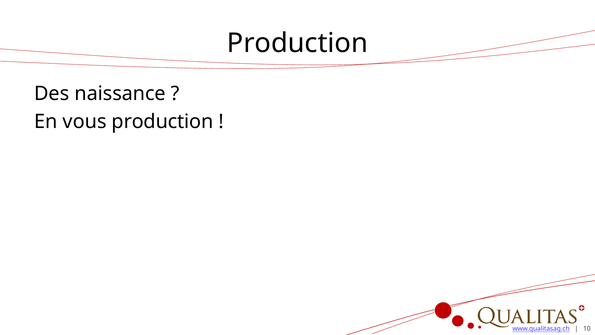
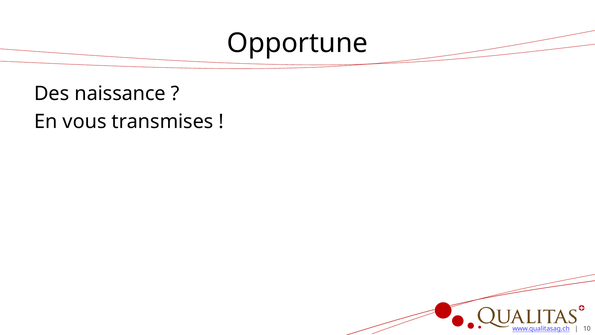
Production: Production -> Opportune (297, 43)
vous production: production -> transmises (163, 121)
